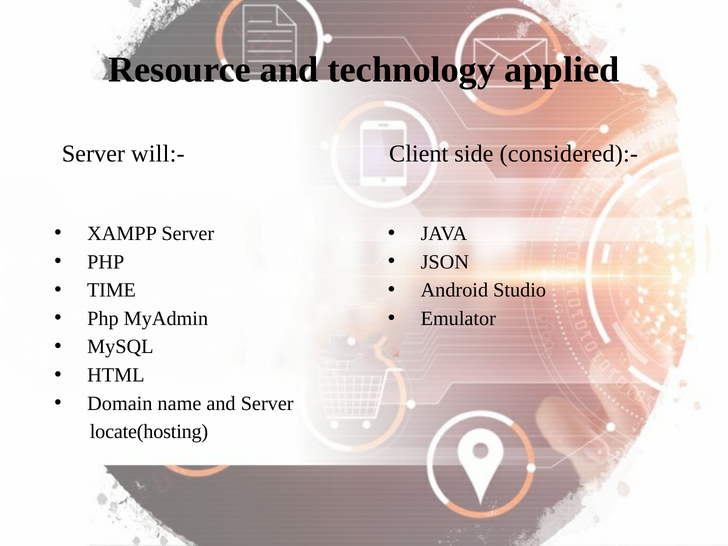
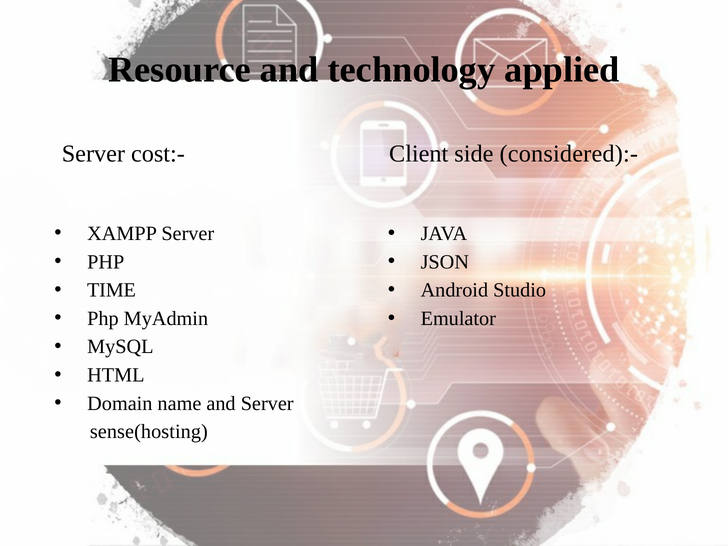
will:-: will:- -> cost:- (158, 154)
locate(hosting: locate(hosting -> sense(hosting (149, 432)
